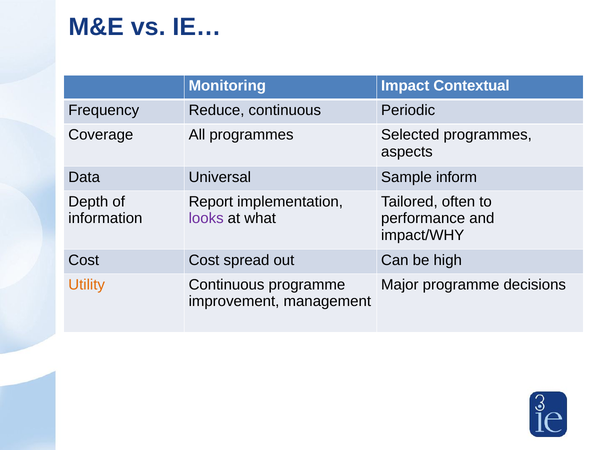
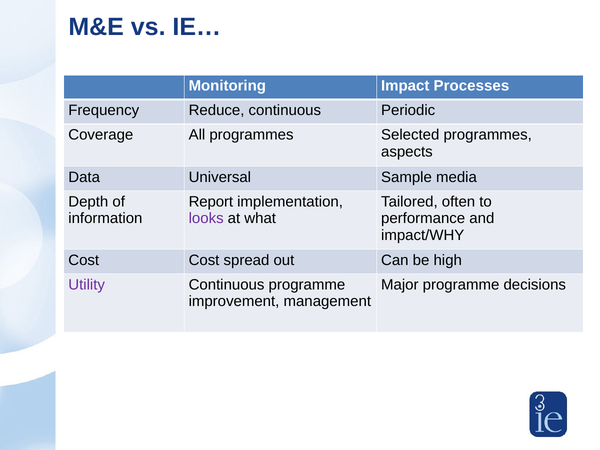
Contextual: Contextual -> Processes (471, 86)
inform: inform -> media (456, 177)
Utility colour: orange -> purple (87, 285)
